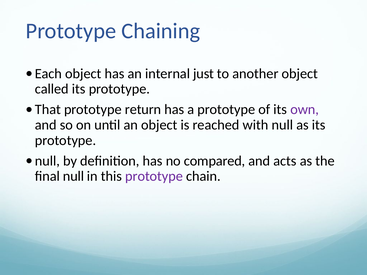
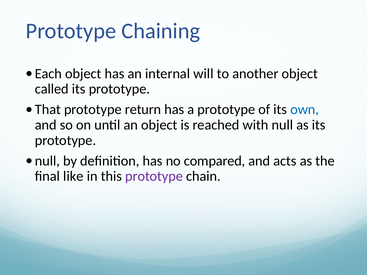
just: just -> will (203, 74)
own colour: purple -> blue (305, 110)
final null: null -> like (73, 176)
